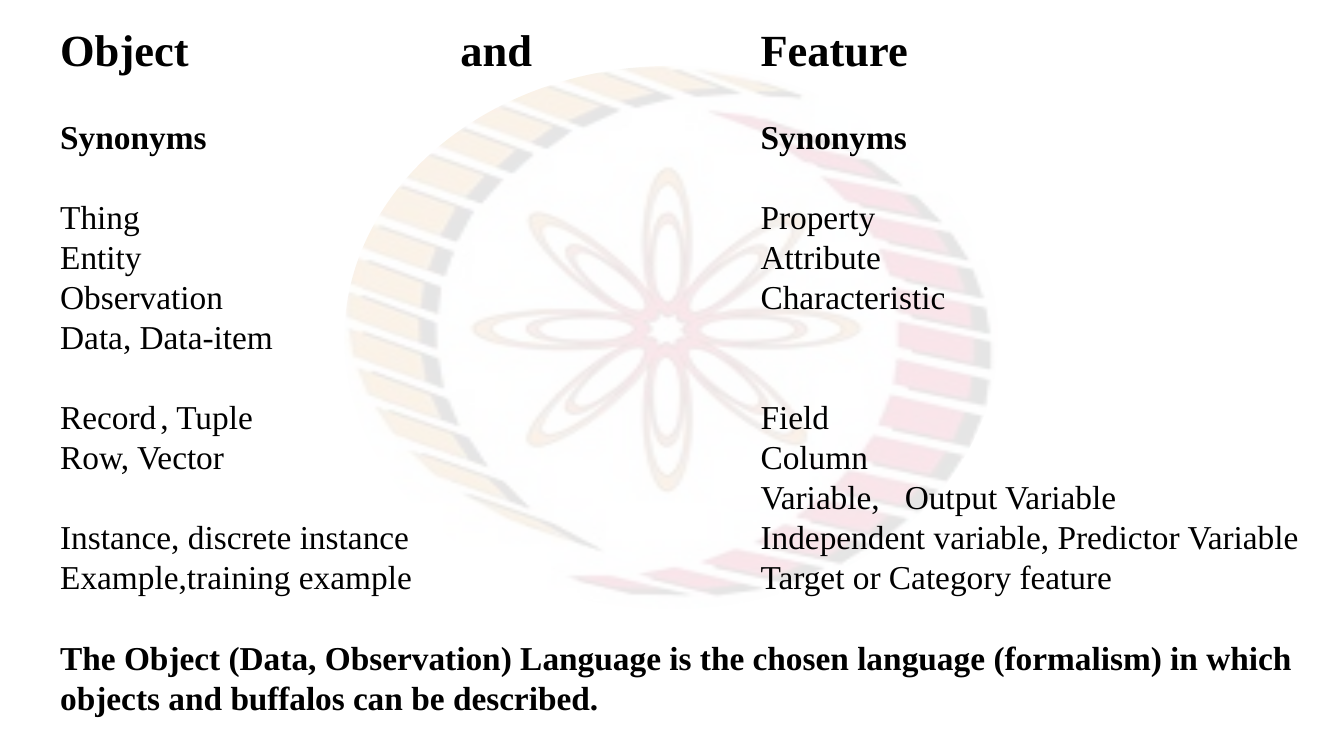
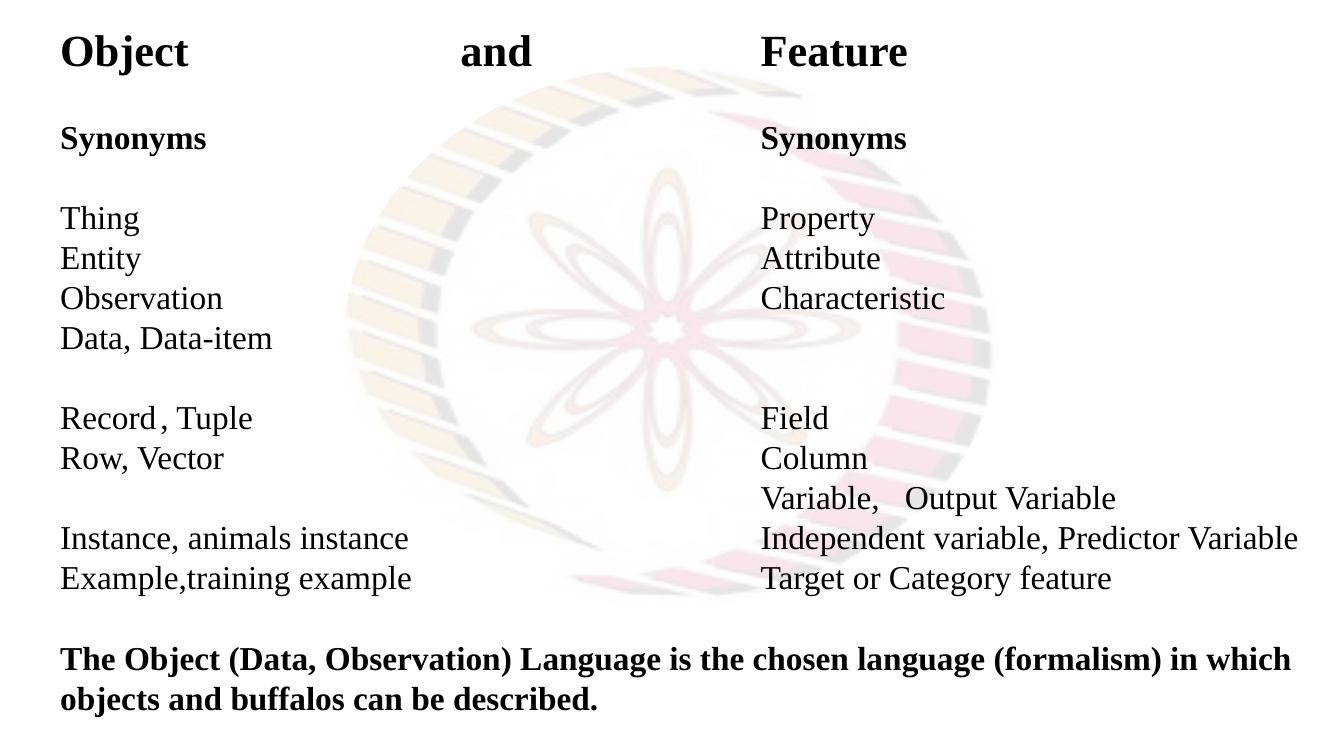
discrete: discrete -> animals (240, 538)
